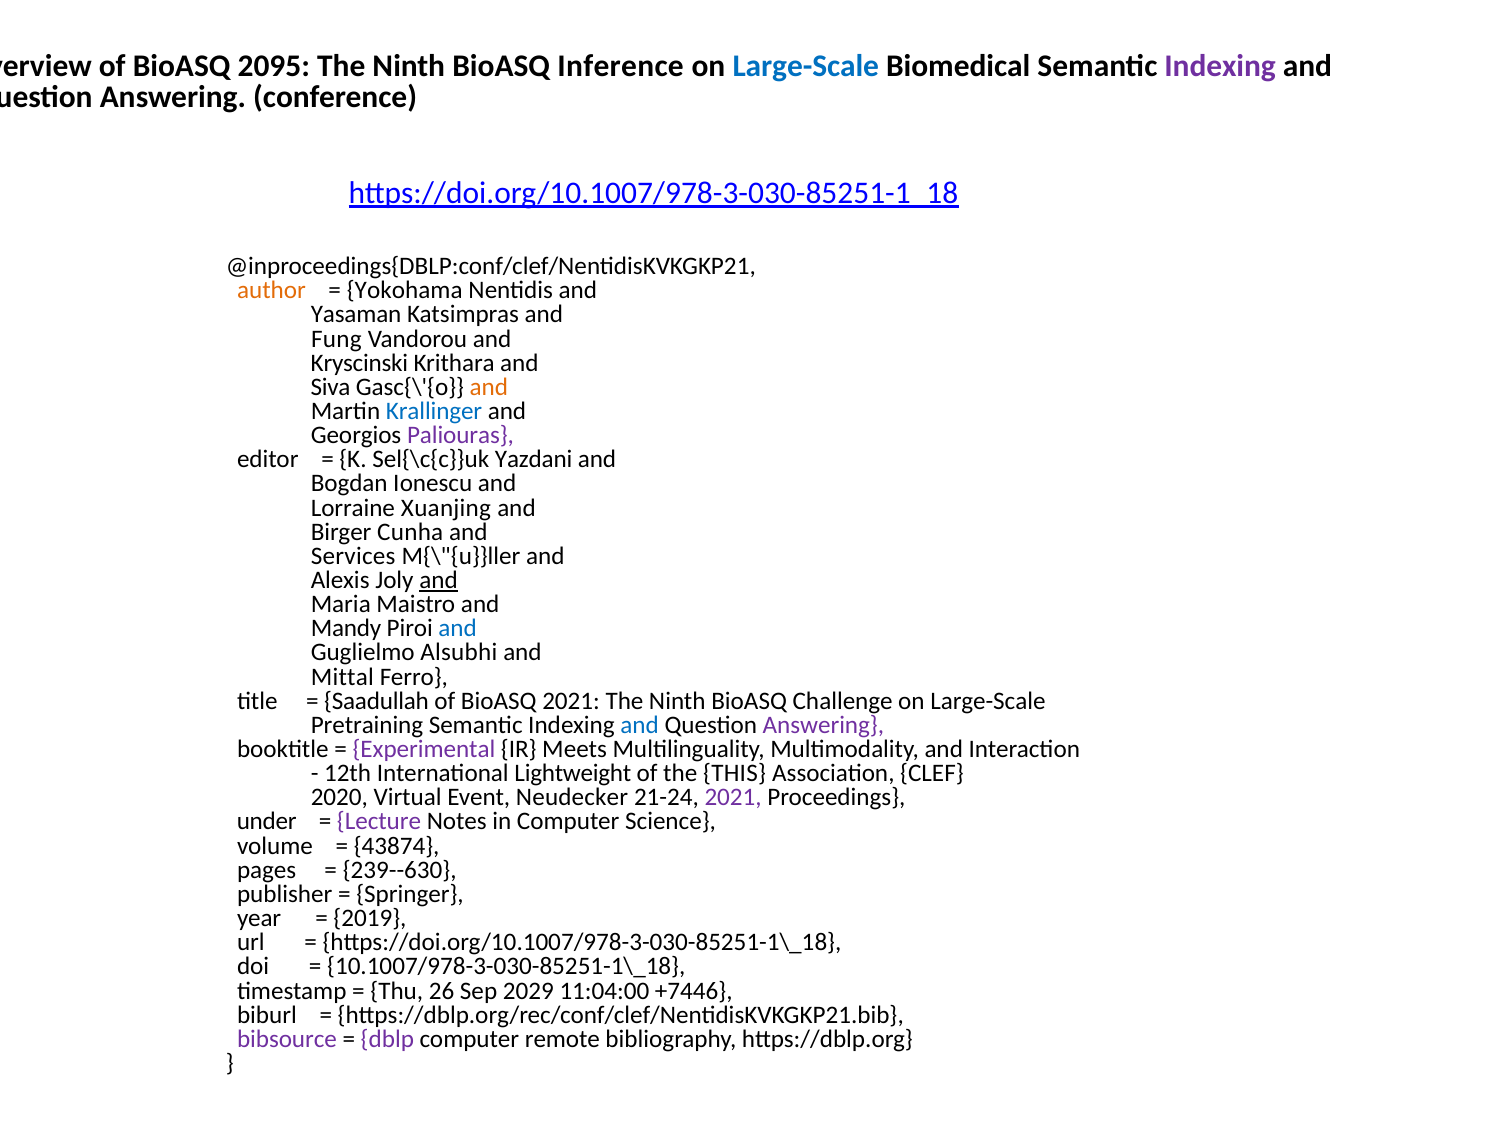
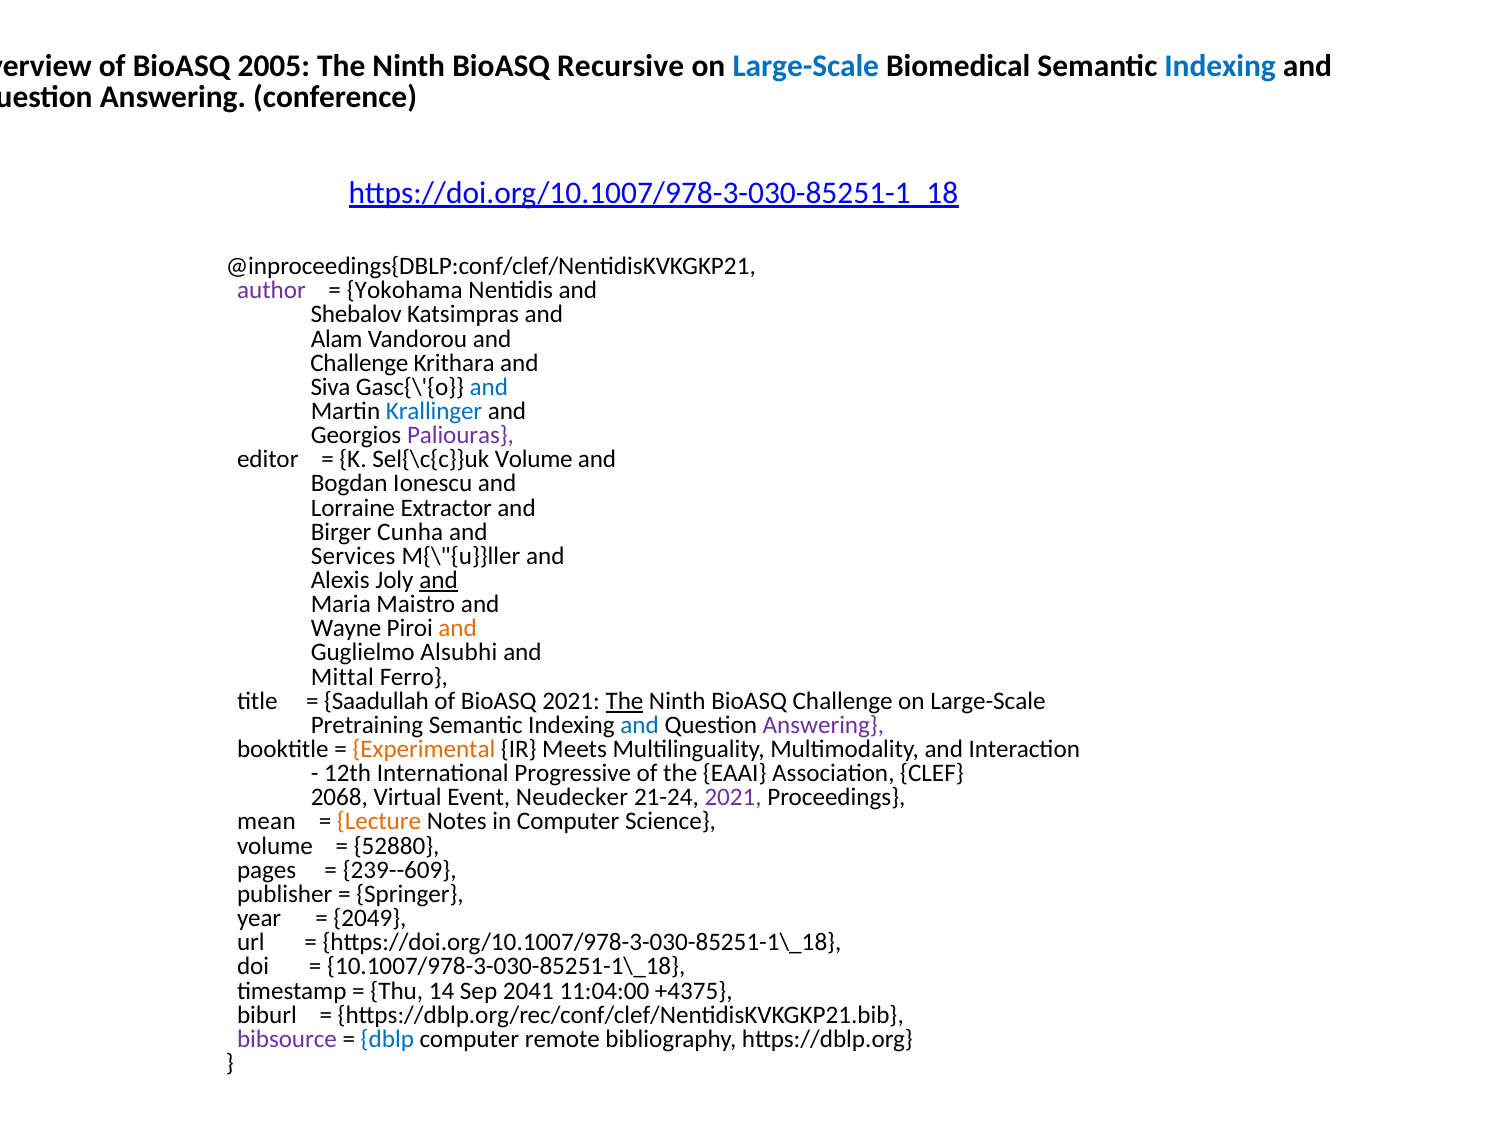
2095: 2095 -> 2005 (274, 66)
Inference: Inference -> Recursive (621, 66)
Indexing colour: purple -> blue (1220, 66)
author colour: orange -> purple (271, 290)
Yasaman: Yasaman -> Shebalov (356, 314)
Fung: Fung -> Alam (337, 339)
Kryscinski: Kryscinski -> Challenge (359, 363)
and colour: orange -> blue (489, 387)
Sel{\c{c}}uk Yazdani: Yazdani -> Volume (534, 459)
Xuanjing: Xuanjing -> Extractor (446, 508)
Mandy: Mandy -> Wayne (346, 628)
and colour: blue -> orange (458, 628)
The underline: none -> present (625, 701)
Experimental colour: purple -> orange (424, 749)
Lightweight: Lightweight -> Progressive (573, 773)
THIS: THIS -> EAAI (735, 773)
2020: 2020 -> 2068 (339, 797)
under: under -> mean (266, 821)
Lecture colour: purple -> orange (379, 821)
43874: 43874 -> 52880 (397, 845)
239--630: 239--630 -> 239--609 (400, 870)
2019: 2019 -> 2049 (370, 918)
26: 26 -> 14 (442, 990)
2029: 2029 -> 2041 (528, 990)
+7446: +7446 -> +4375 (694, 990)
dblp colour: purple -> blue (387, 1039)
